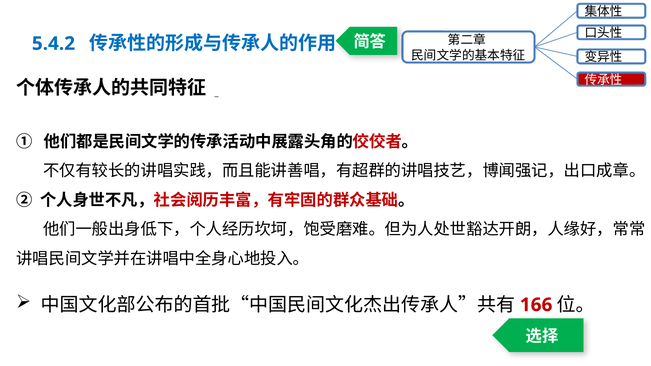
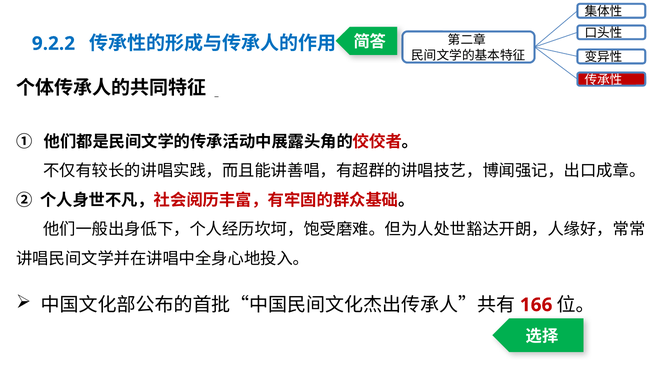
5.4.2: 5.4.2 -> 9.2.2 (53, 44)
